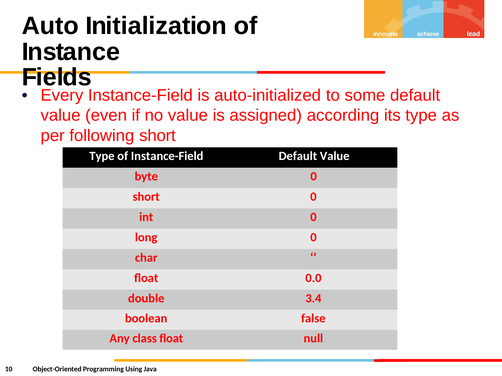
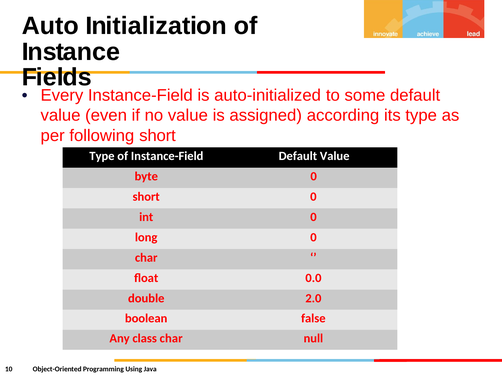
3.4: 3.4 -> 2.0 (313, 299)
class float: float -> char (171, 339)
